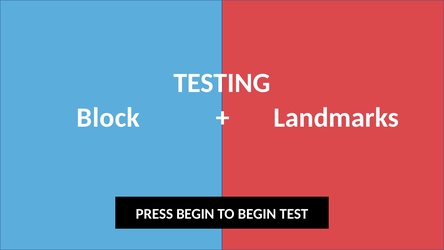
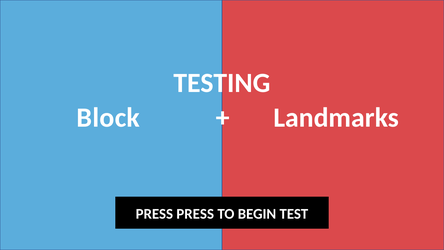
PRESS BEGIN: BEGIN -> PRESS (195, 214)
